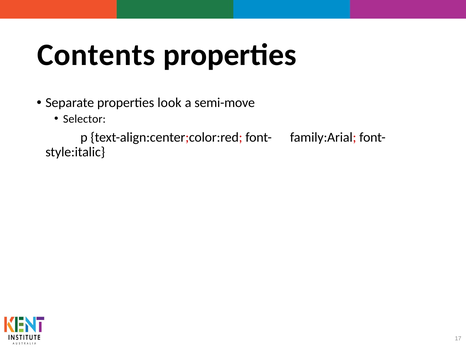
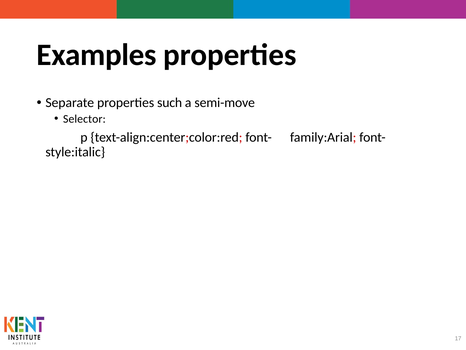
Contents: Contents -> Examples (97, 55)
look: look -> such (170, 103)
